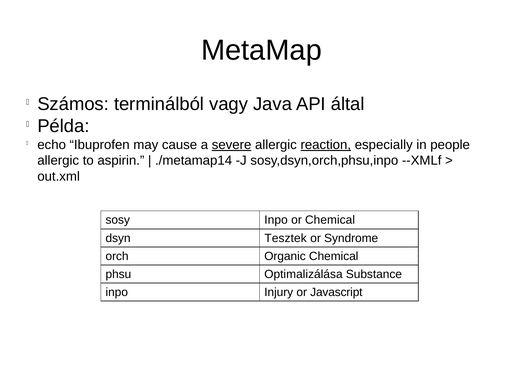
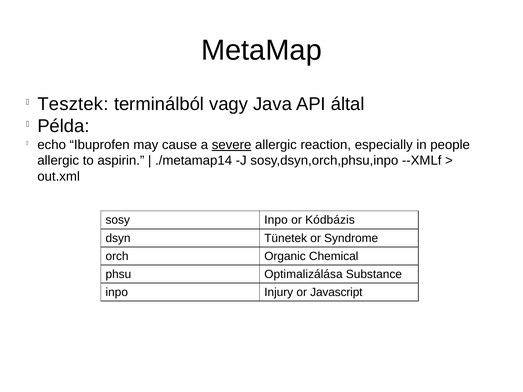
Számos: Számos -> Tesztek (73, 104)
reaction underline: present -> none (326, 145)
or Chemical: Chemical -> Kódbázis (330, 220)
Tesztek: Tesztek -> Tünetek (286, 238)
